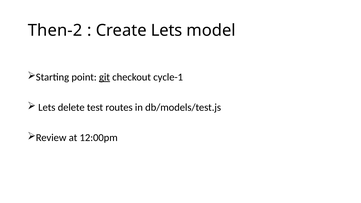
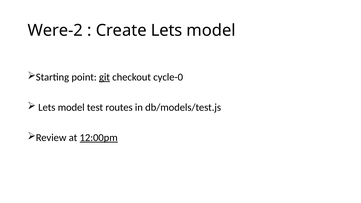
Then-2: Then-2 -> Were-2 (55, 30)
cycle-1: cycle-1 -> cycle-0 (168, 77)
delete: delete -> model (71, 107)
12:00pm underline: none -> present (99, 138)
